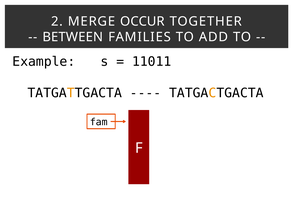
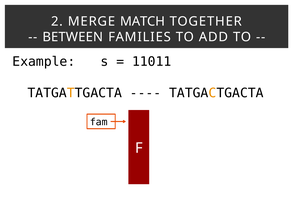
OCCUR: OCCUR -> MATCH (143, 21)
